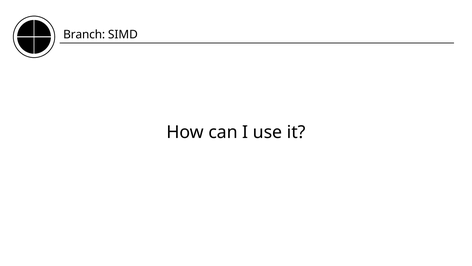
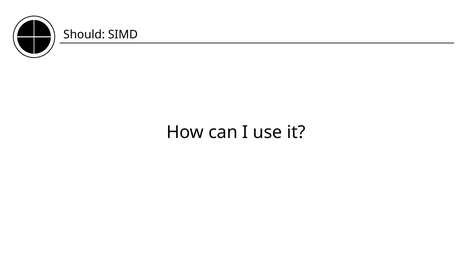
Branch: Branch -> Should (84, 35)
